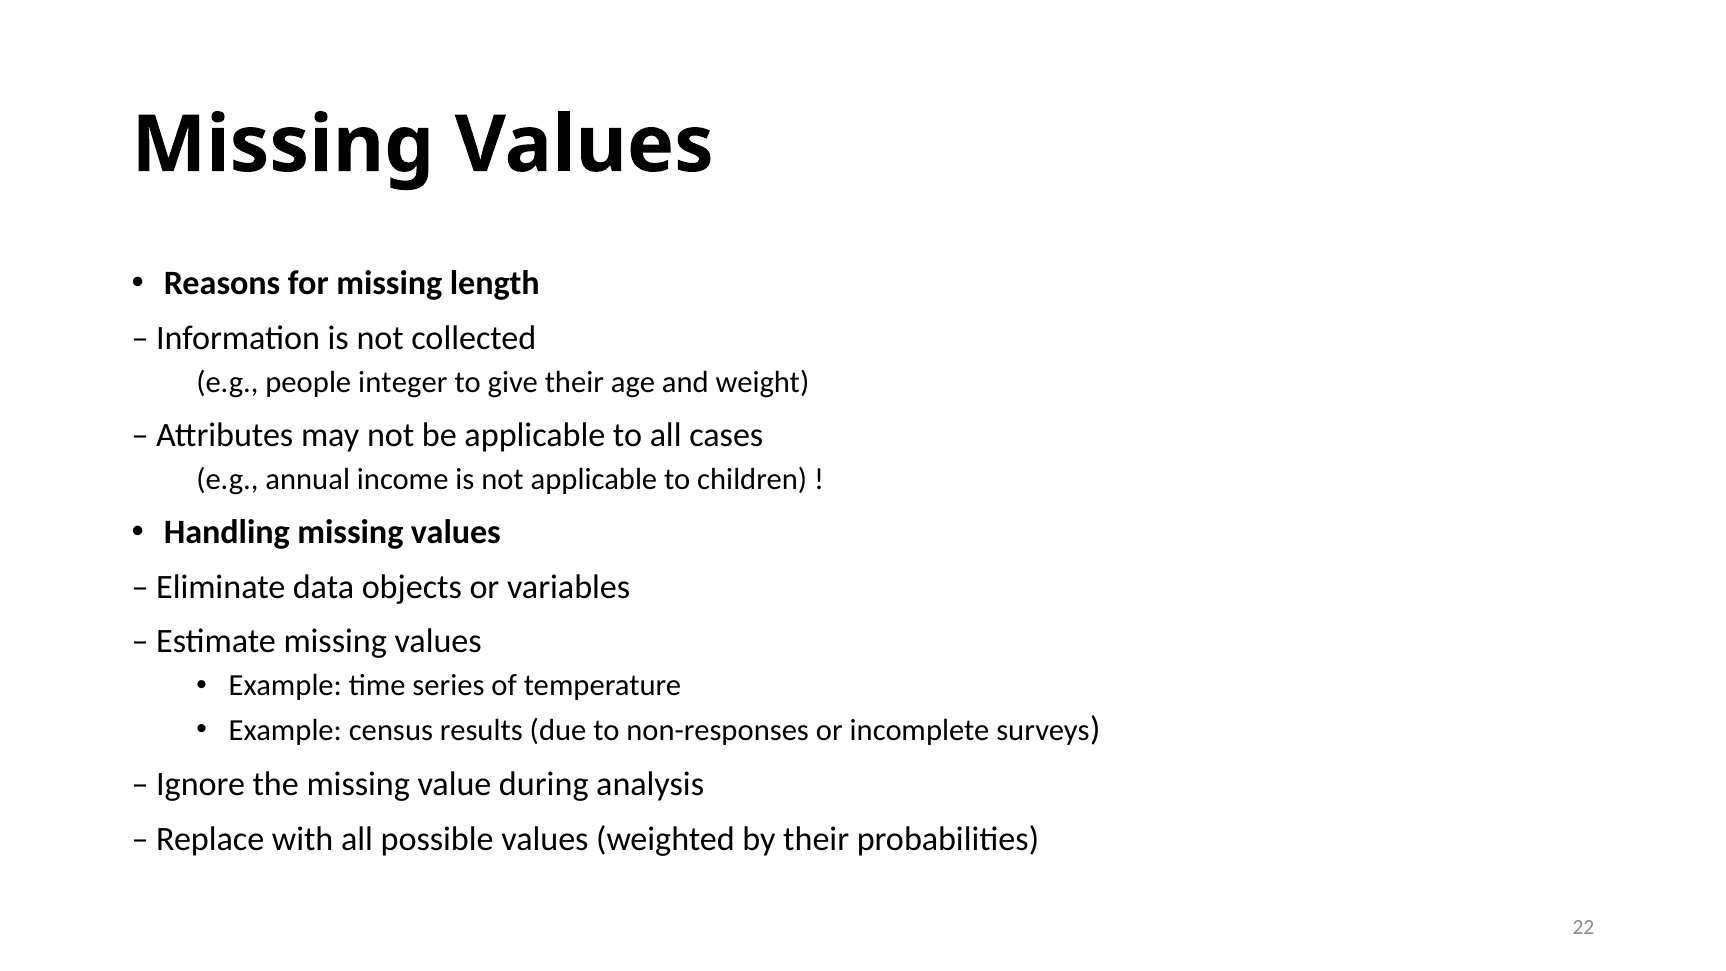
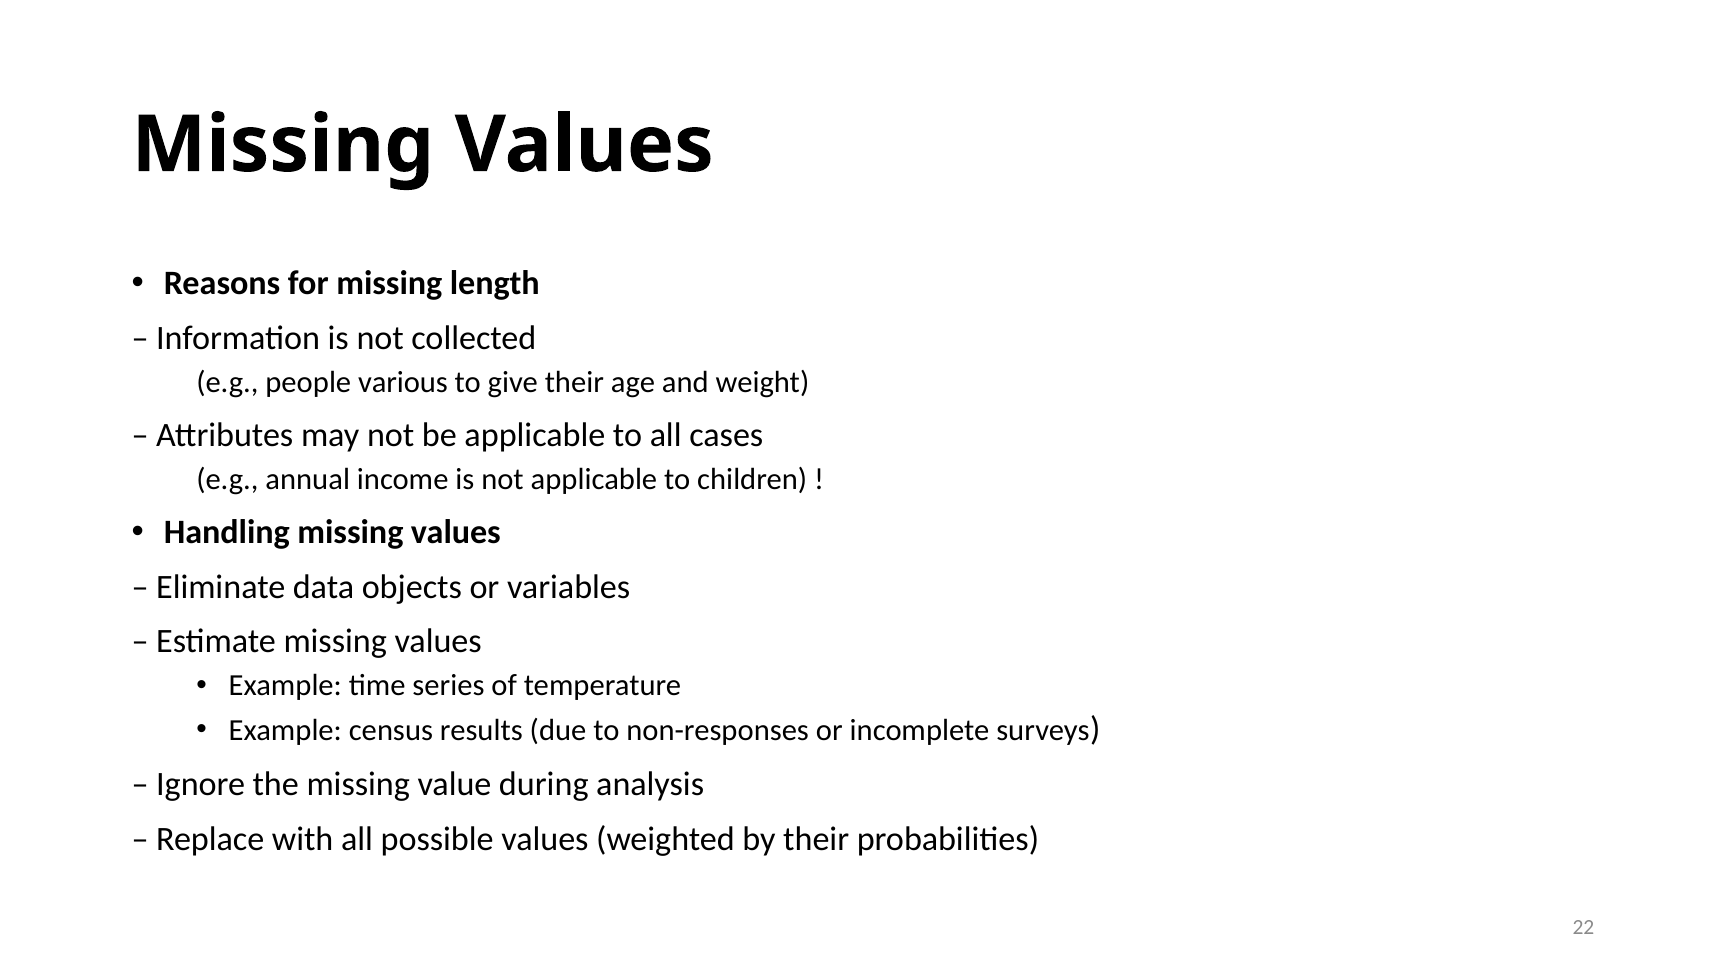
integer: integer -> various (403, 382)
